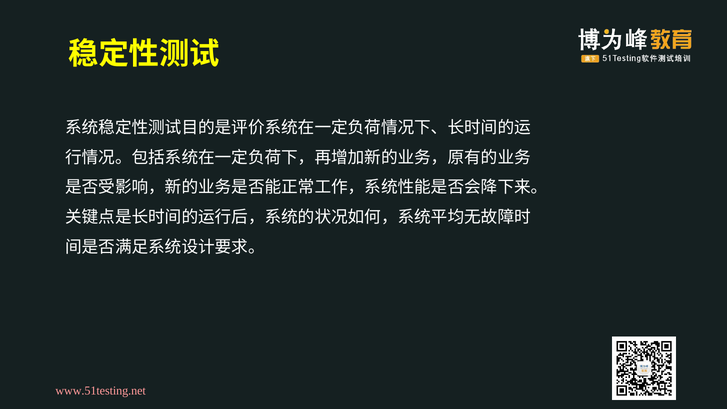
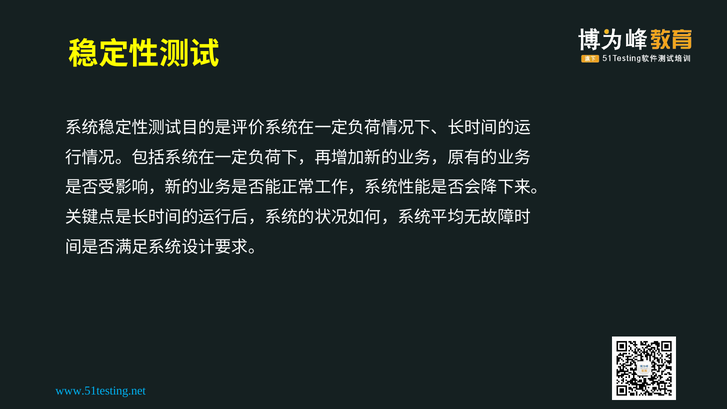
www.51testing.net colour: pink -> light blue (101, 391)
